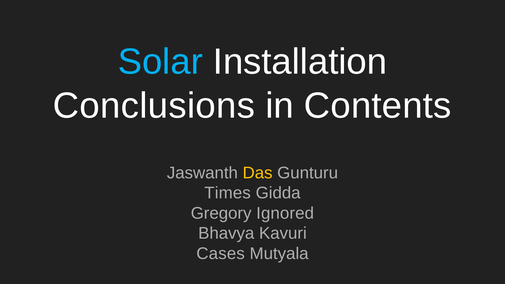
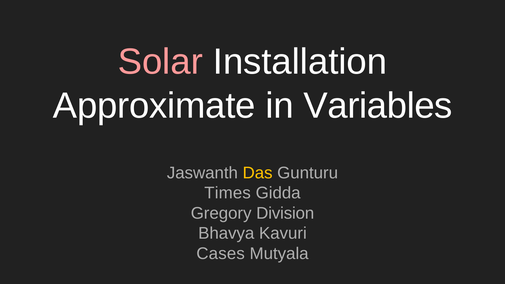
Solar colour: light blue -> pink (160, 62)
Conclusions: Conclusions -> Approximate (154, 106)
Contents: Contents -> Variables (378, 106)
Ignored: Ignored -> Division (285, 213)
